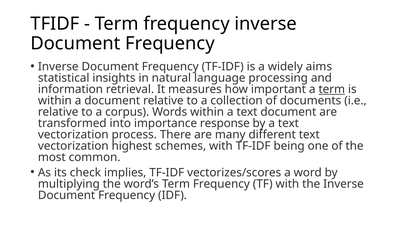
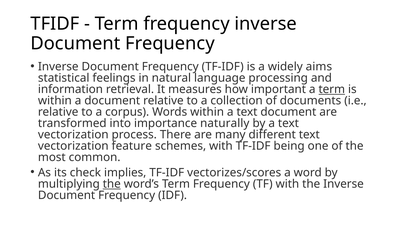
insights: insights -> feelings (114, 78)
response: response -> naturally (225, 123)
highest: highest -> feature (132, 146)
the underline: none -> present (112, 184)
